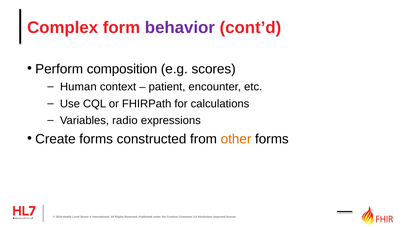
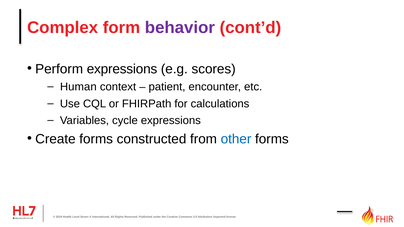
Perform composition: composition -> expressions (122, 69)
radio: radio -> cycle (125, 121)
other colour: orange -> blue (236, 139)
